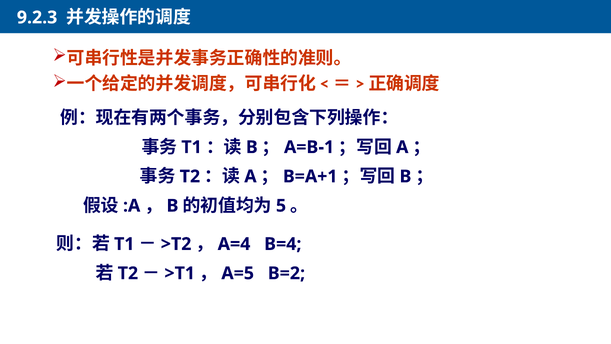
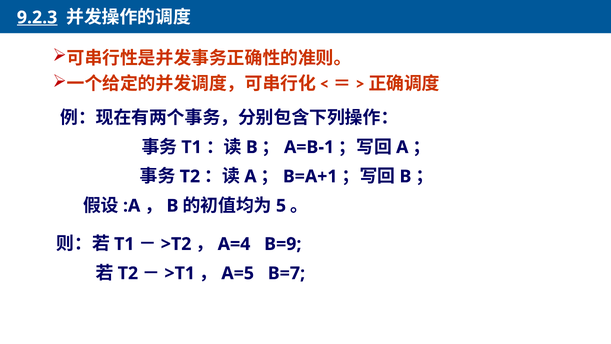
9.2.3 underline: none -> present (37, 17)
B=4: B=4 -> B=9 (283, 244)
B=2: B=2 -> B=7 (286, 273)
